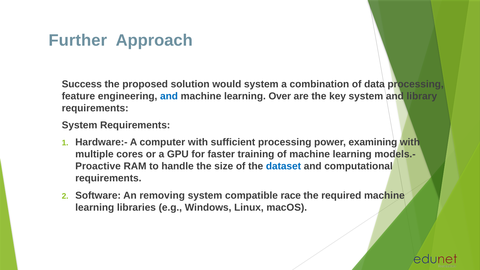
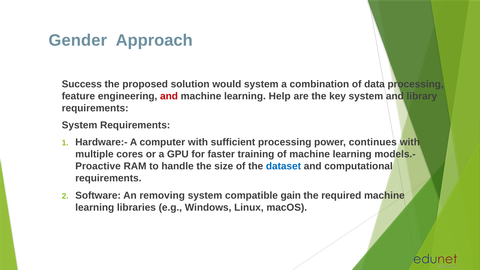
Further: Further -> Gender (78, 40)
and colour: blue -> red (169, 96)
Over: Over -> Help (280, 96)
examining: examining -> continues (373, 142)
race: race -> gain (291, 195)
